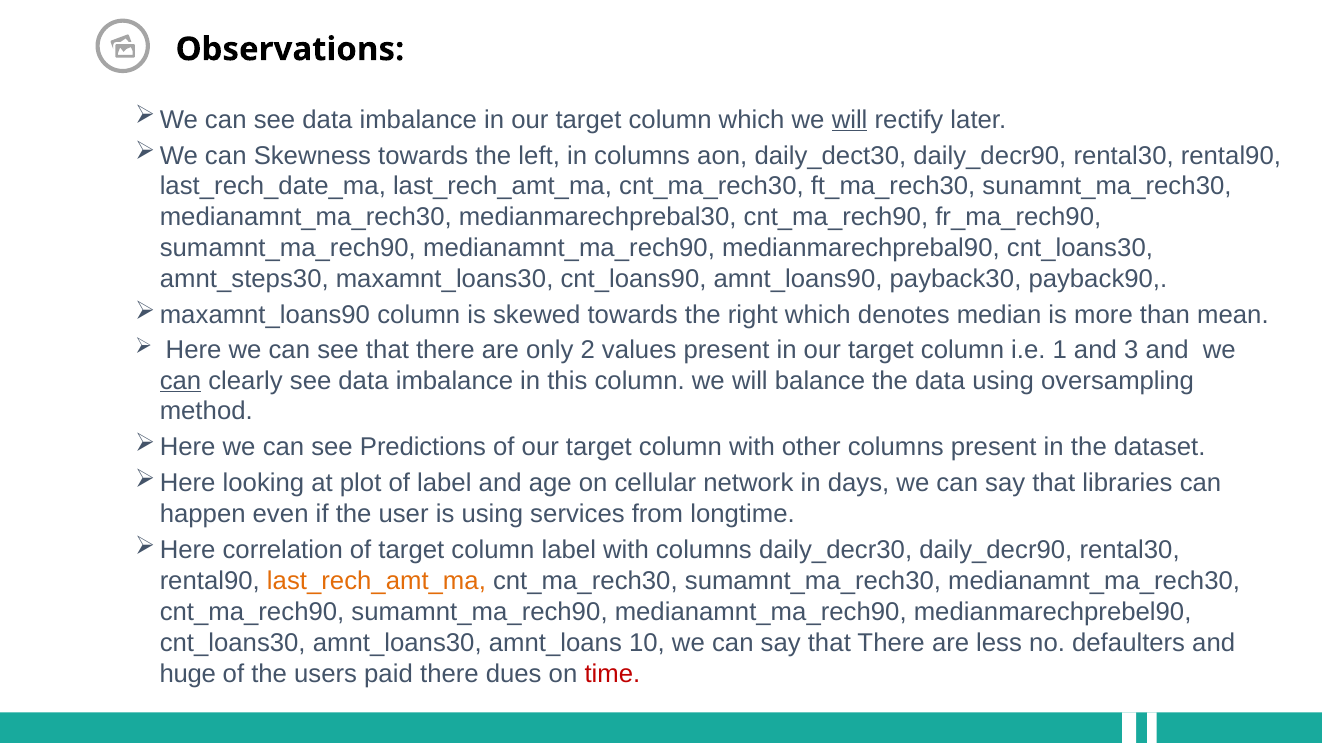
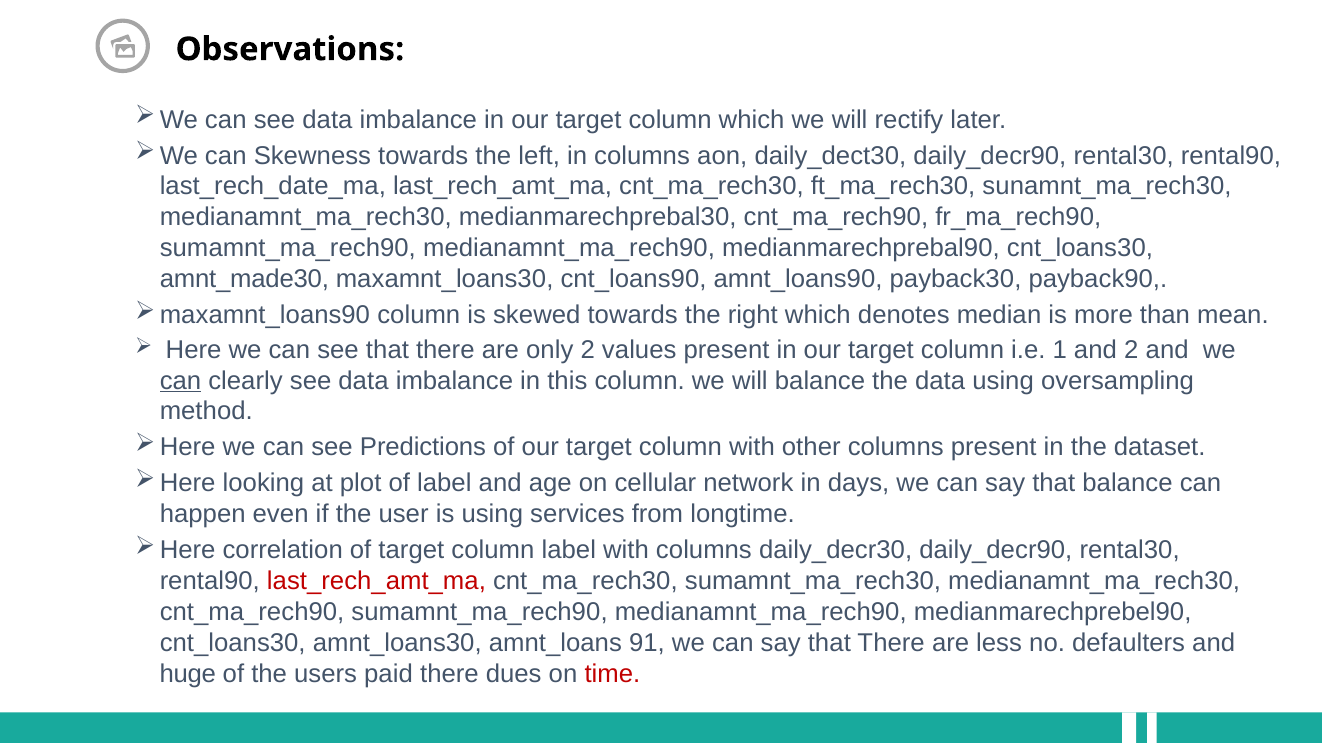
will underline: present -> none (850, 120)
amnt_steps30: amnt_steps30 -> amnt_made30 (244, 279)
and 3: 3 -> 2 (1131, 350)
that libraries: libraries -> balance (1127, 484)
last_rech_amt_ma colour: orange -> red (376, 582)
10: 10 -> 91 (647, 643)
